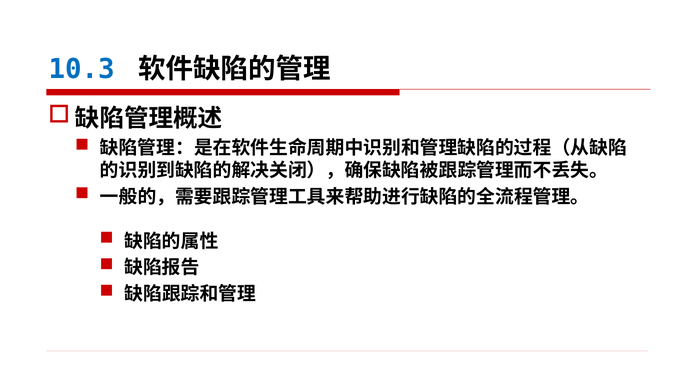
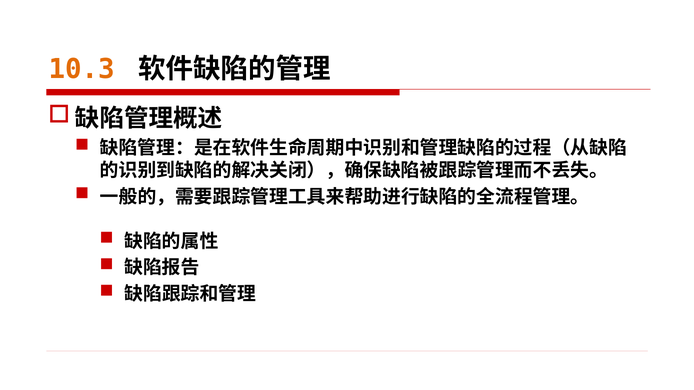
10.3 colour: blue -> orange (82, 69)
